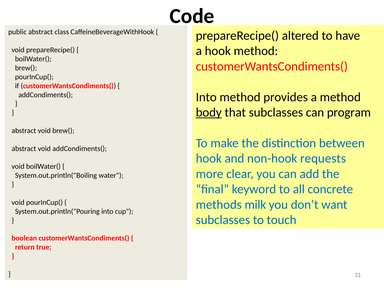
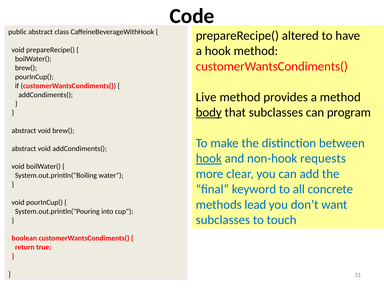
Into: Into -> Live (206, 97)
hook underline: none -> present (209, 158)
milk: milk -> lead (255, 205)
